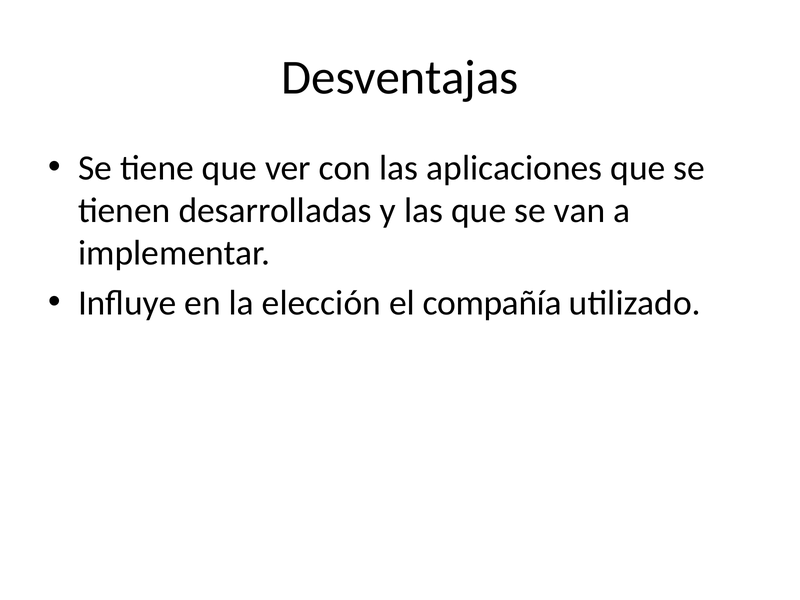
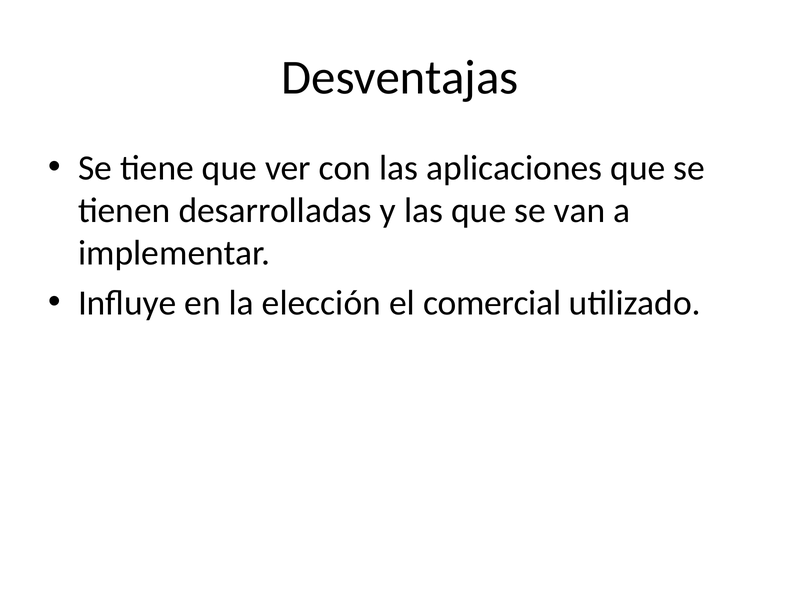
compañía: compañía -> comercial (492, 303)
